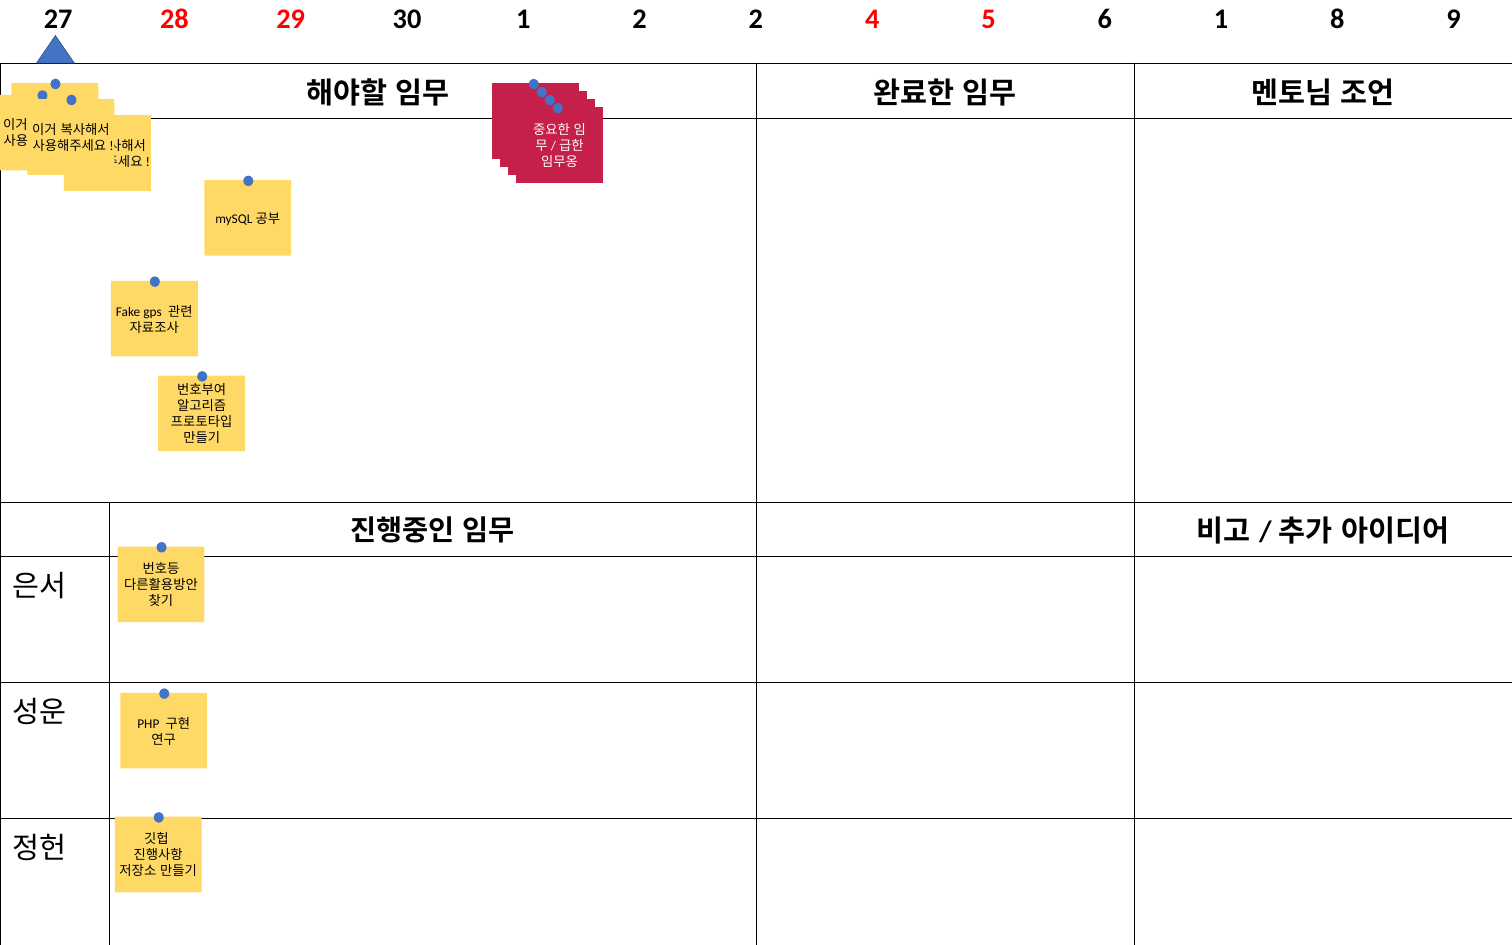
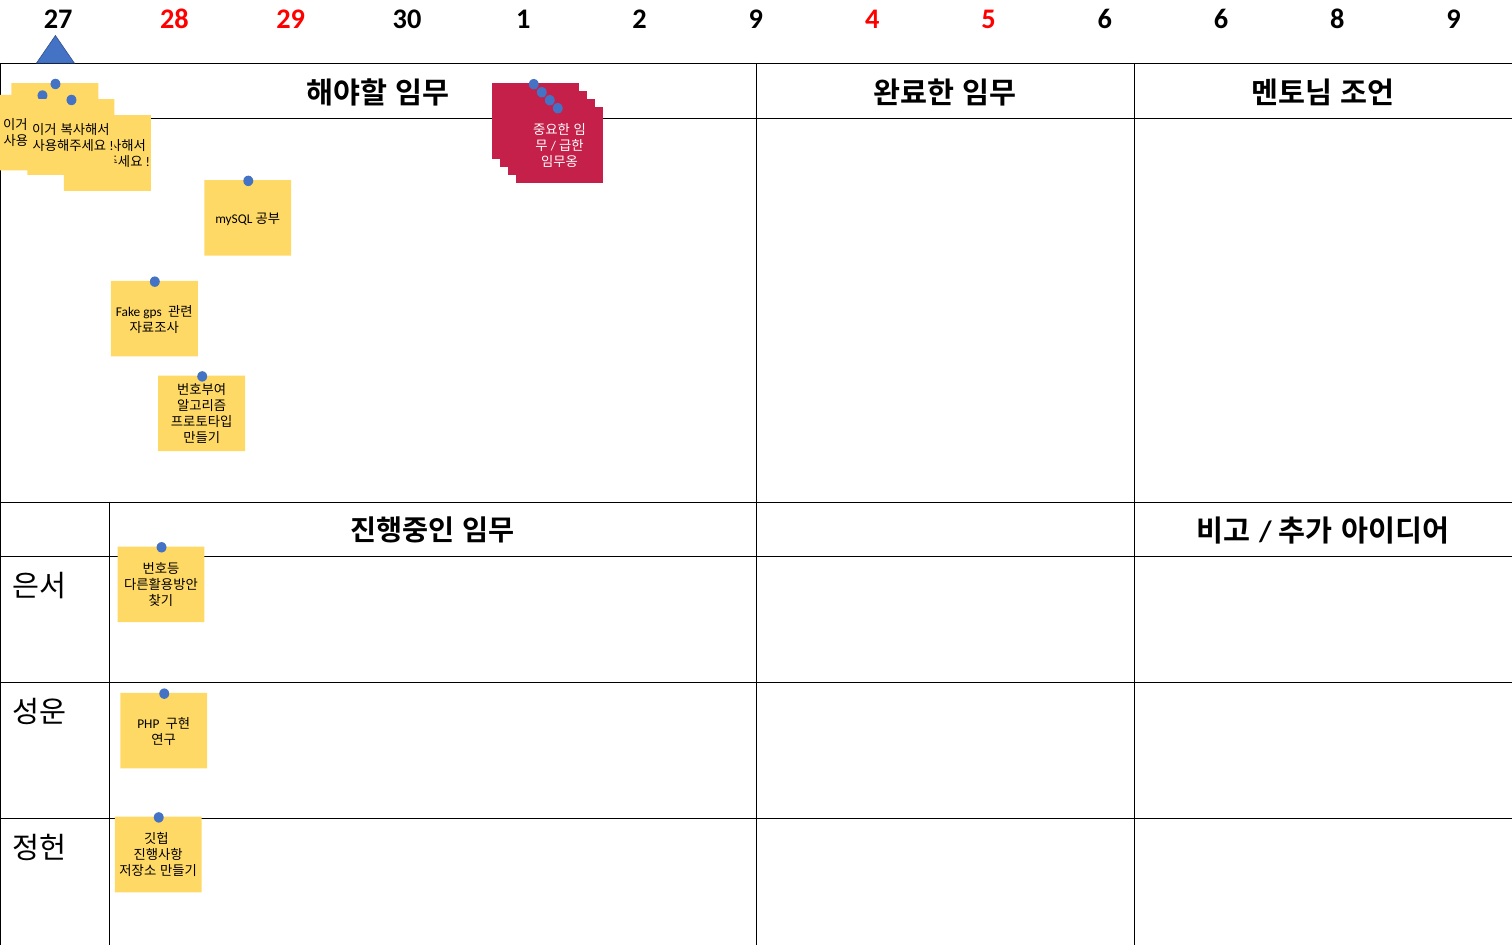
2 2: 2 -> 9 (756, 19)
6 1: 1 -> 6 (1221, 19)
